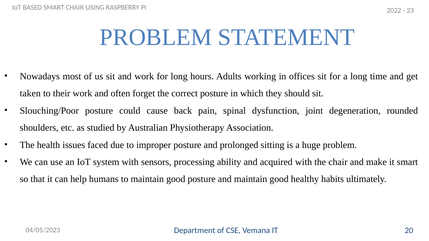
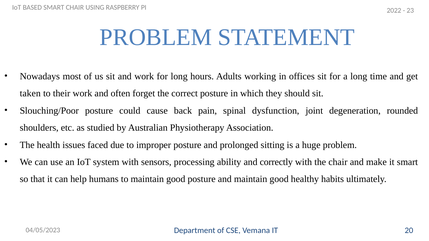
acquired: acquired -> correctly (276, 162)
